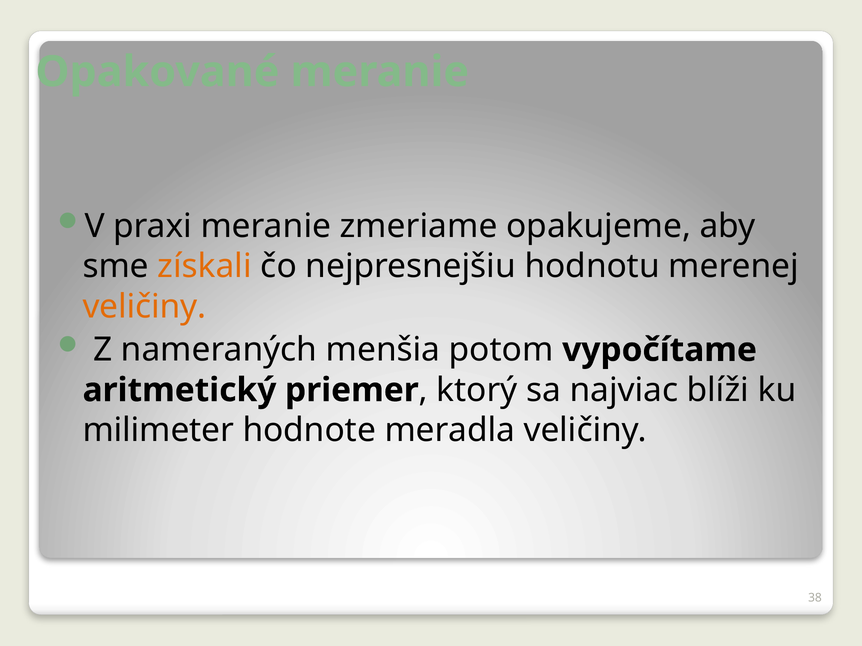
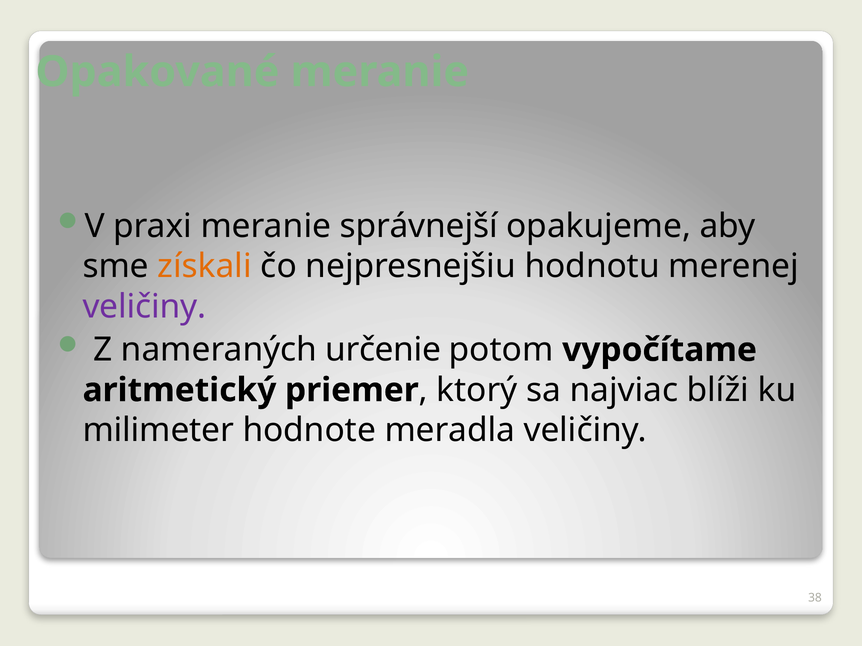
zmeriame: zmeriame -> správnejší (419, 226)
veličiny colour: orange -> purple (144, 307)
menšia: menšia -> určenie (383, 350)
